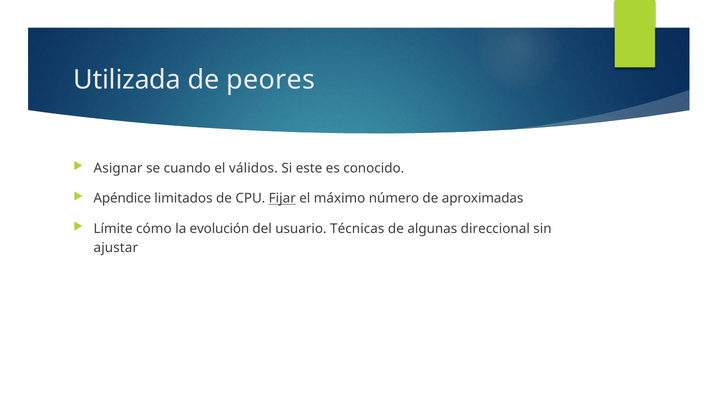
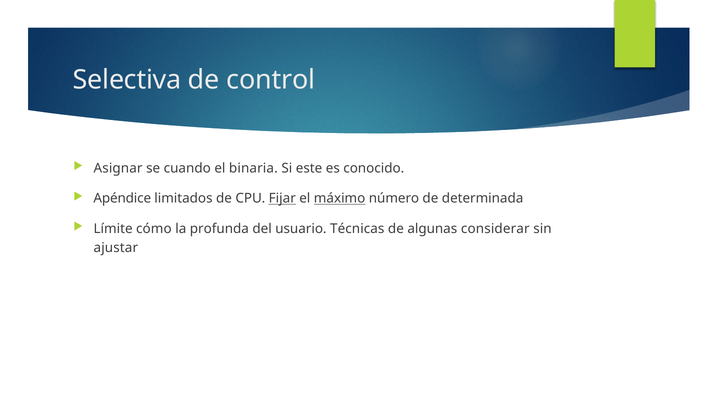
Utilizada: Utilizada -> Selectiva (127, 80)
peores: peores -> control (271, 80)
válidos: válidos -> binaria (253, 168)
máximo underline: none -> present (340, 198)
aproximadas: aproximadas -> determinada (483, 198)
evolución: evolución -> profunda (219, 229)
direccional: direccional -> considerar (495, 229)
